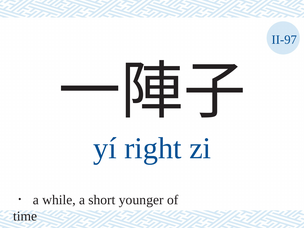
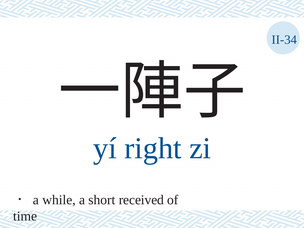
II-97: II-97 -> II-34 (284, 40)
younger: younger -> received (141, 200)
